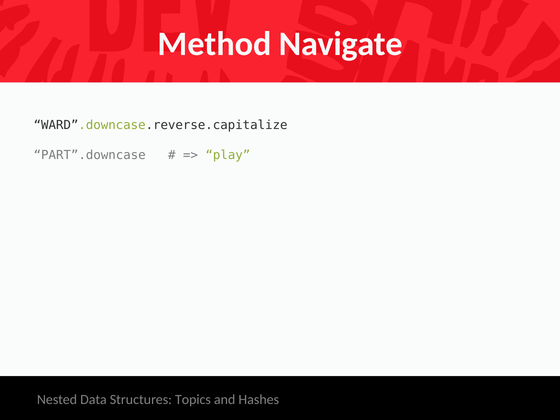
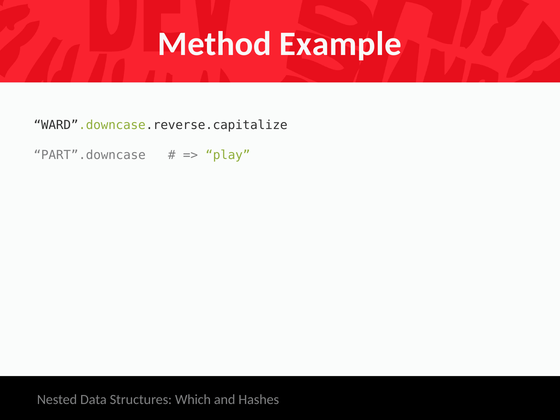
Navigate: Navigate -> Example (340, 44)
Topics: Topics -> Which (193, 400)
